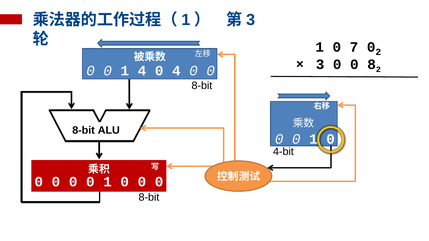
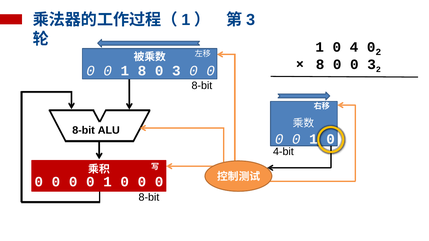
7: 7 -> 4 (354, 47)
3: 3 -> 8 (320, 64)
0 0 8: 8 -> 3 (372, 64)
1 4: 4 -> 8 (142, 71)
4: 4 -> 3 (176, 71)
